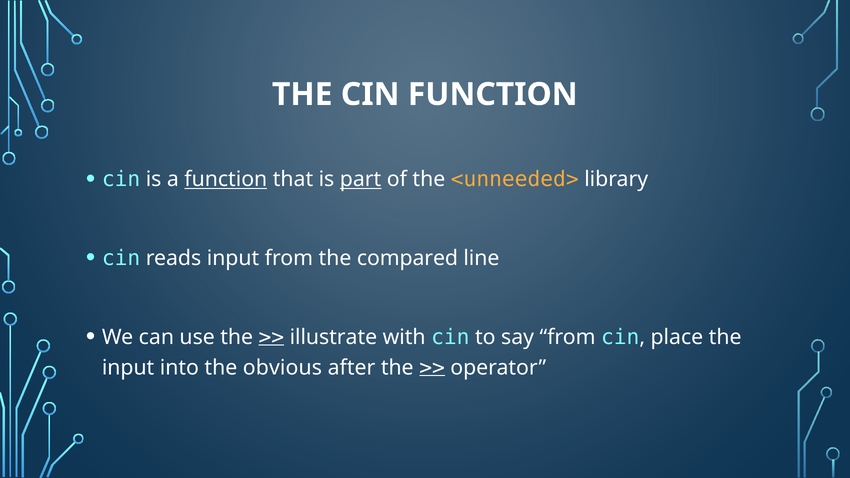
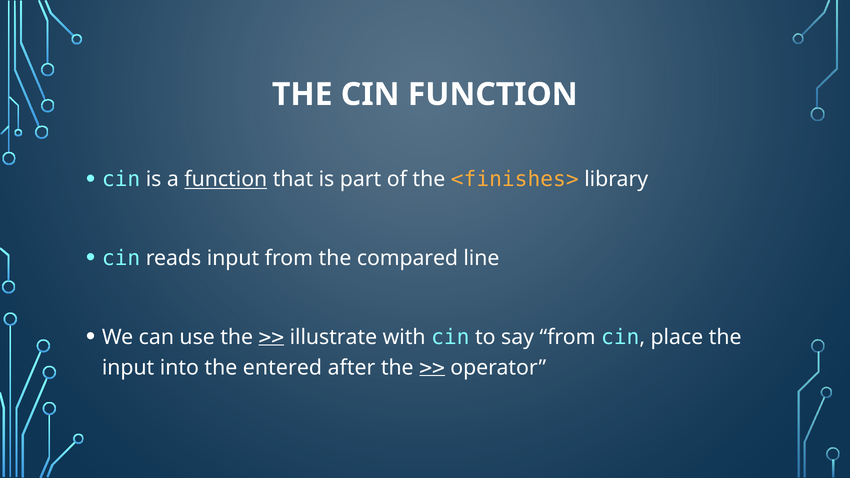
part underline: present -> none (361, 179)
<unneeded>: <unneeded> -> <finishes> (515, 179)
obvious: obvious -> entered (282, 368)
